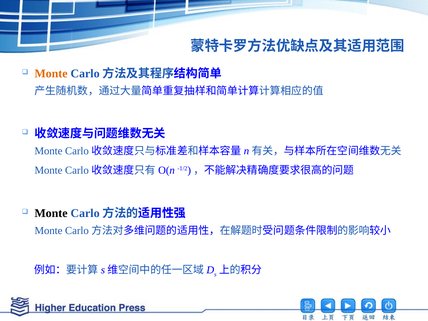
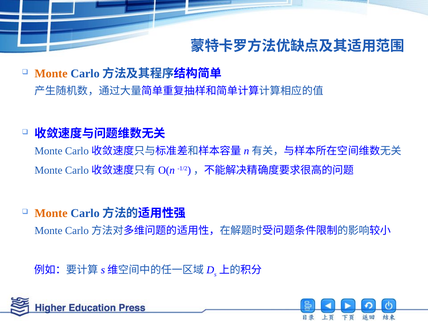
Monte colour: black -> orange (51, 213)
